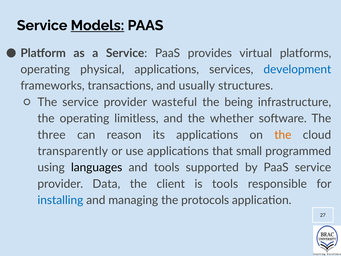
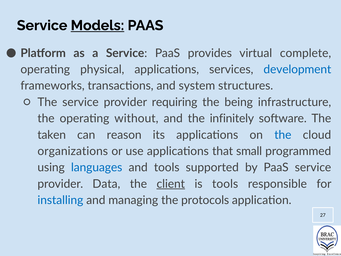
platforms: platforms -> complete (306, 53)
usually: usually -> system (197, 86)
wasteful: wasteful -> requiring (175, 102)
limitless: limitless -> without (136, 118)
whether: whether -> infinitely (232, 118)
three: three -> taken (52, 135)
the colour: orange -> blue (283, 135)
transparently: transparently -> organizations (73, 151)
languages colour: black -> blue (97, 167)
client underline: none -> present (171, 184)
